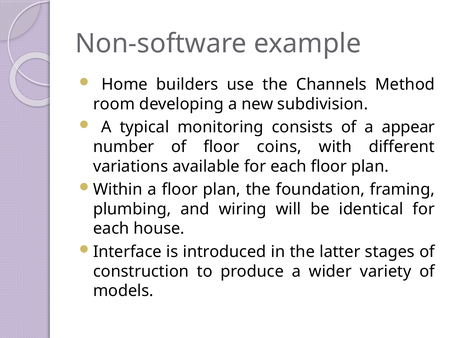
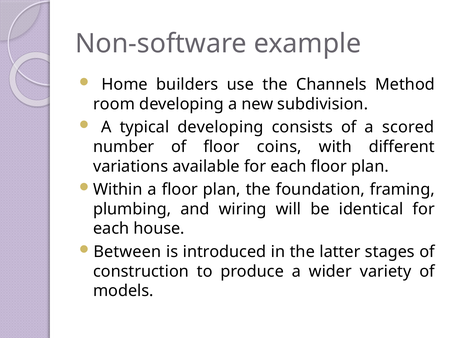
typical monitoring: monitoring -> developing (220, 127)
appear: appear -> scored (408, 127)
Interface: Interface -> Between (127, 252)
